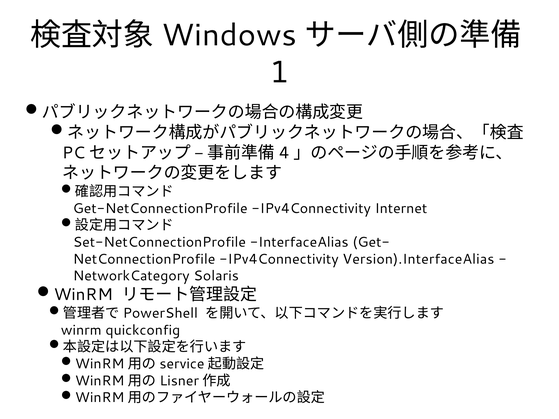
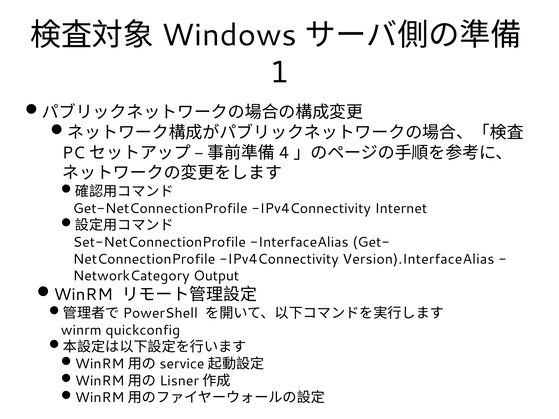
Solaris: Solaris -> Output (216, 276)
